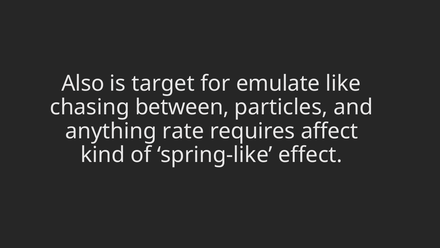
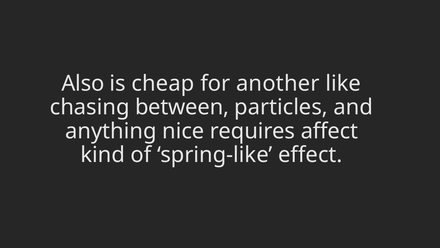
target: target -> cheap (163, 83)
emulate: emulate -> another (278, 83)
rate: rate -> nice (183, 131)
